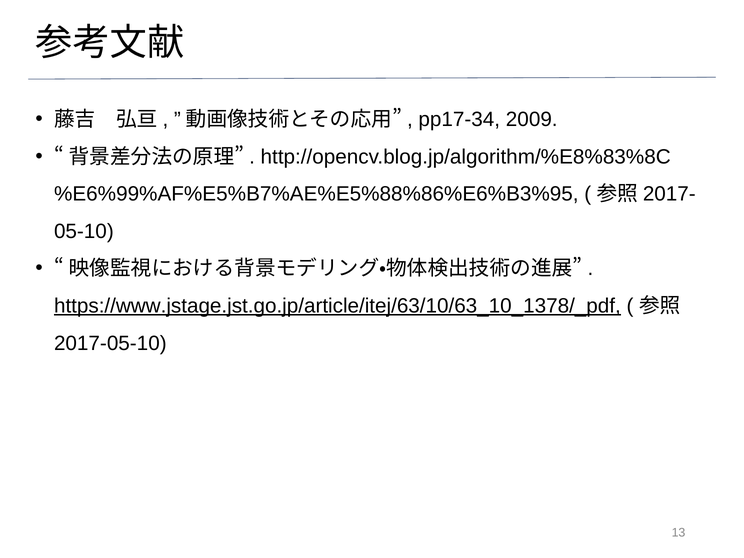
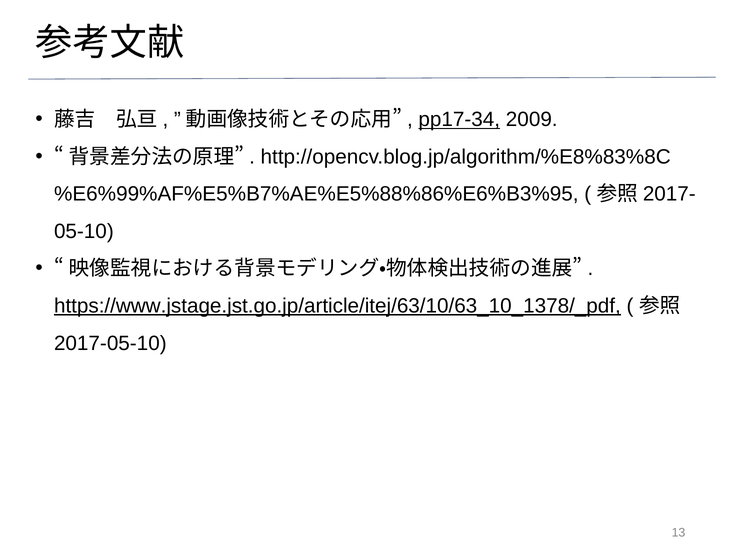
pp17-34 underline: none -> present (459, 120)
